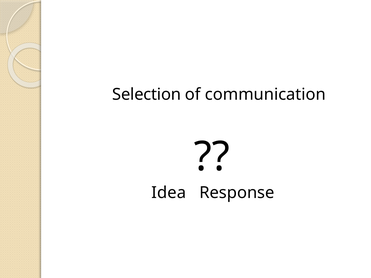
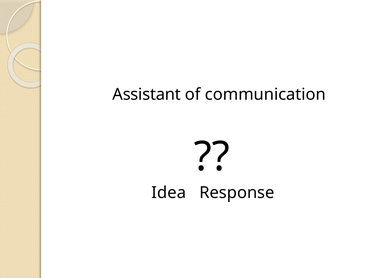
Selection: Selection -> Assistant (147, 95)
